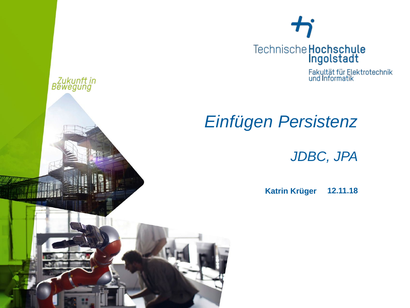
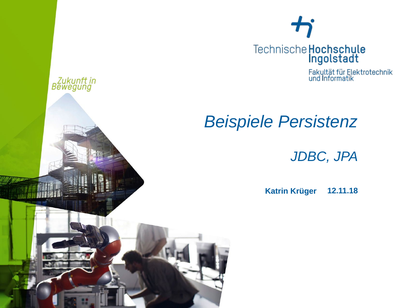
Einfügen: Einfügen -> Beispiele (239, 122)
